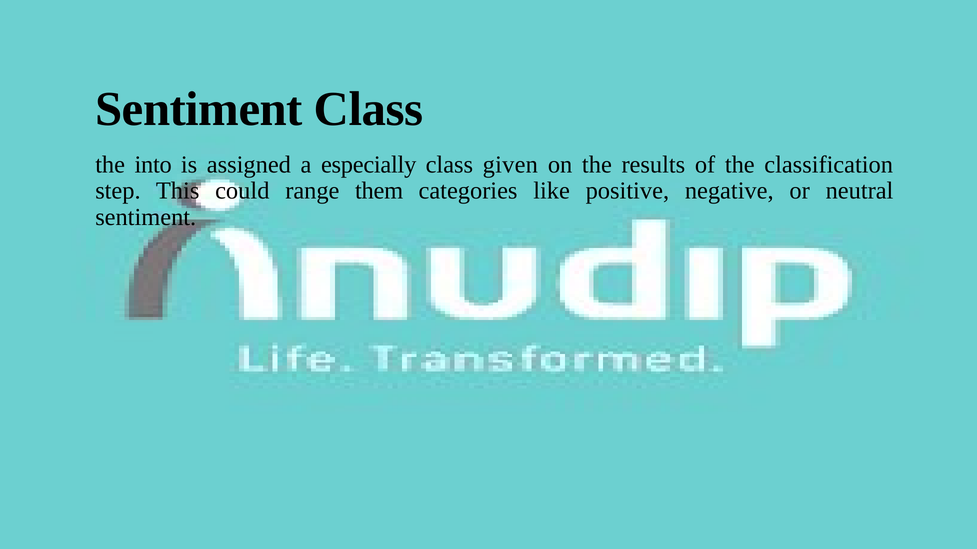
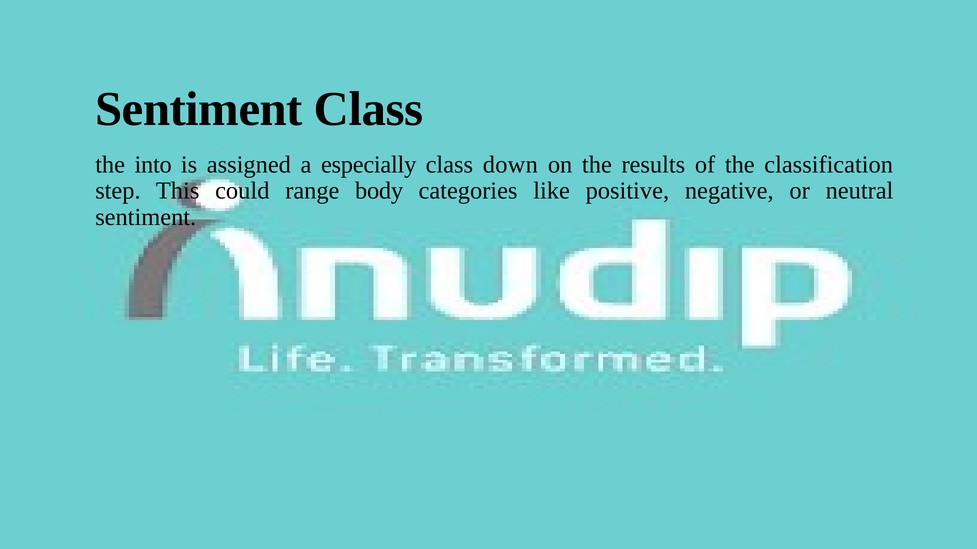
given: given -> down (510, 165)
them: them -> body (379, 191)
